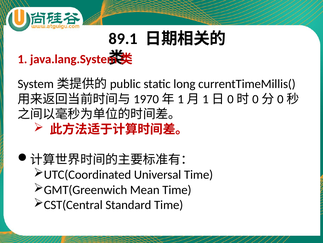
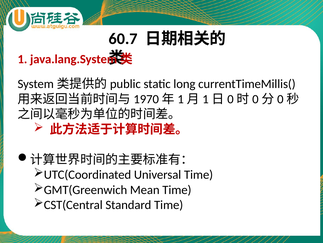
89.1: 89.1 -> 60.7 (123, 39)
